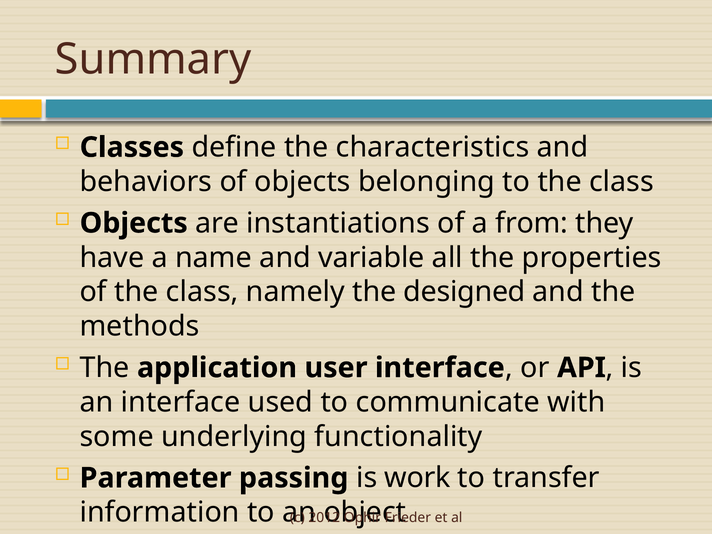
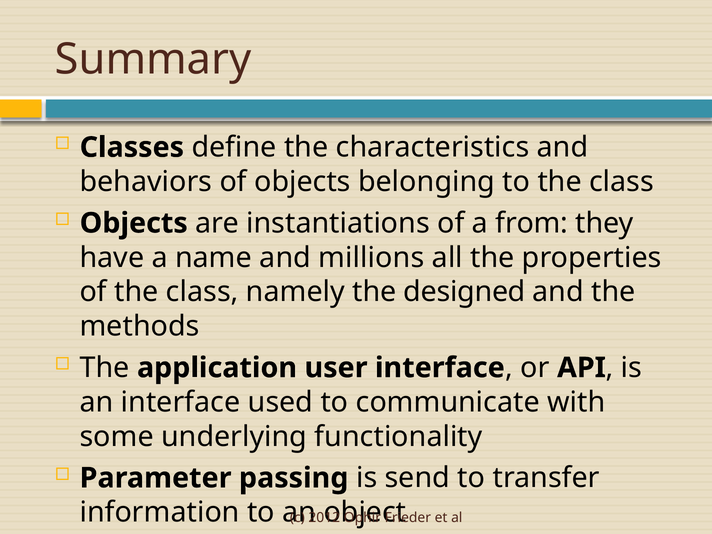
variable: variable -> millions (371, 258)
work: work -> send (417, 478)
